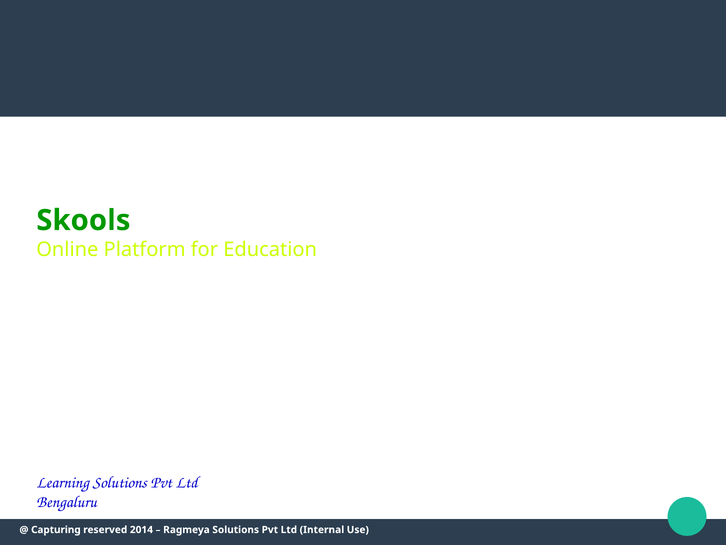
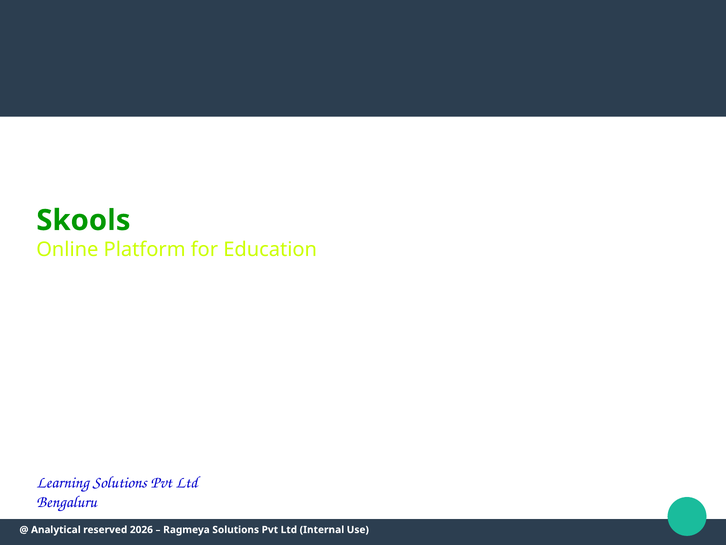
Capturing: Capturing -> Analytical (56, 529)
2014: 2014 -> 2026 (141, 529)
